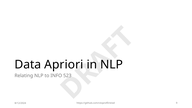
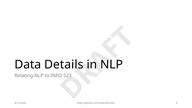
Apriori: Apriori -> Details (64, 65)
